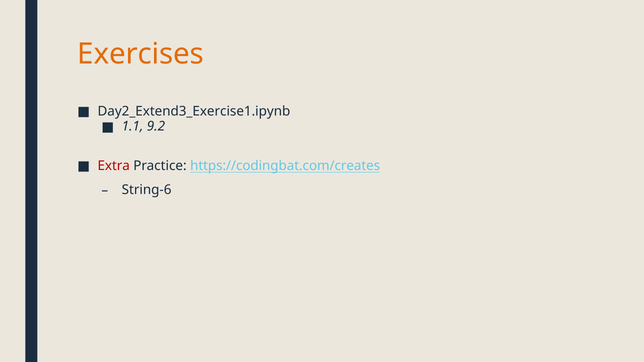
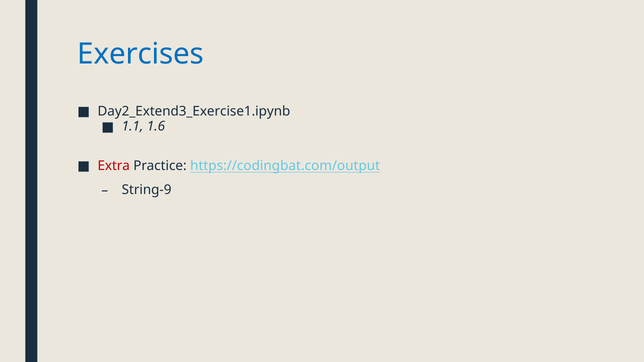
Exercises colour: orange -> blue (141, 54)
9.2: 9.2 -> 1.6 (156, 127)
https://codingbat.com/creates: https://codingbat.com/creates -> https://codingbat.com/output (285, 166)
String-6: String-6 -> String-9 (147, 190)
